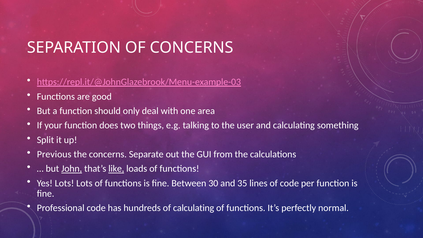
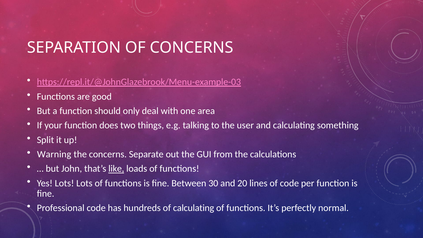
Previous: Previous -> Warning (54, 154)
John underline: present -> none (72, 169)
35: 35 -> 20 (242, 183)
